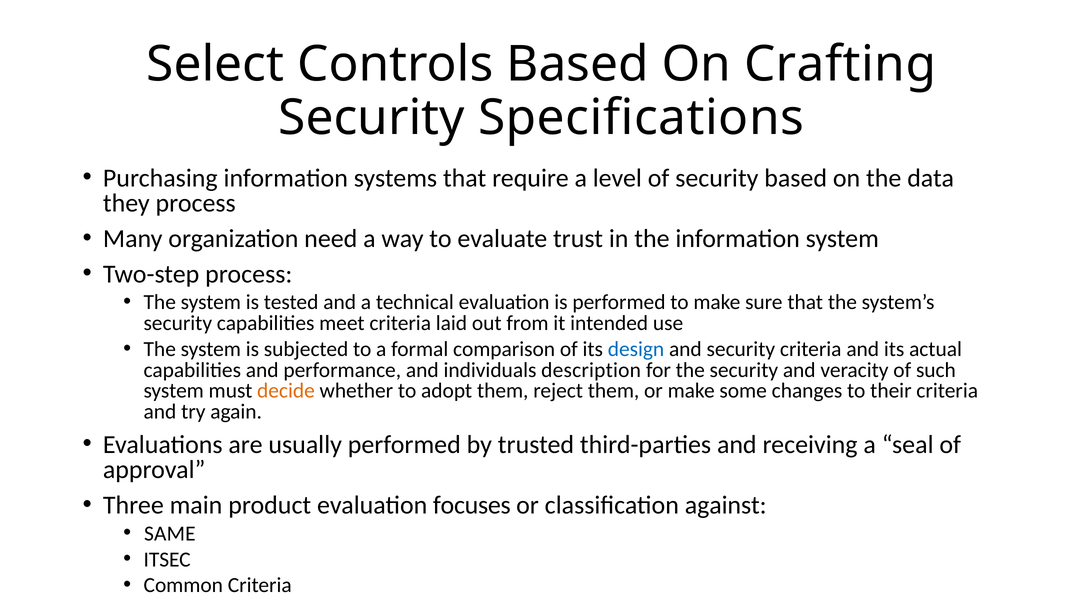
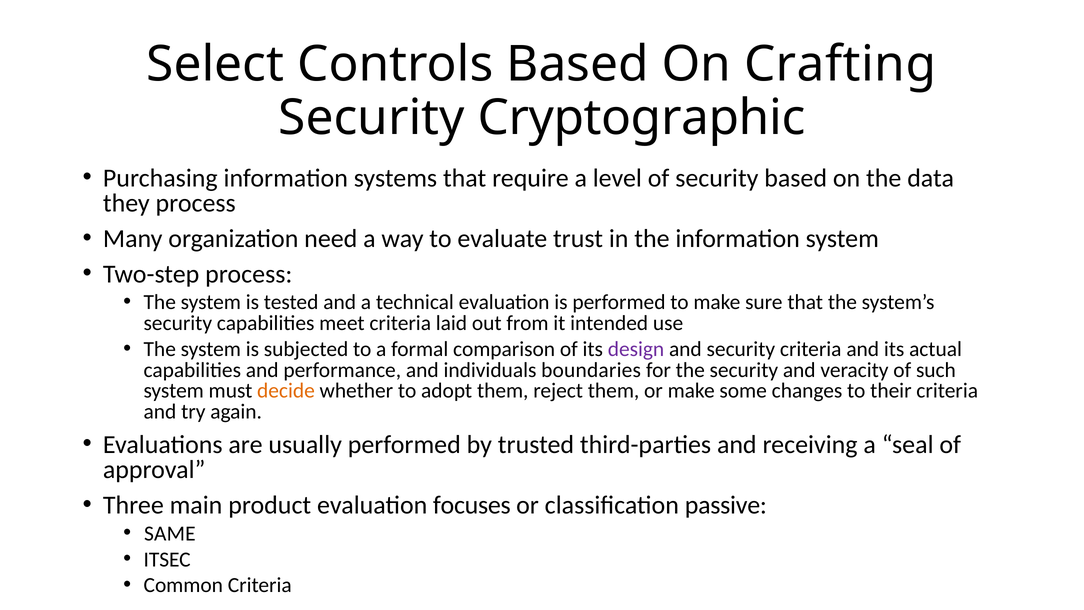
Specifications: Specifications -> Cryptographic (642, 118)
design colour: blue -> purple (636, 349)
description: description -> boundaries (591, 370)
against: against -> passive (726, 505)
